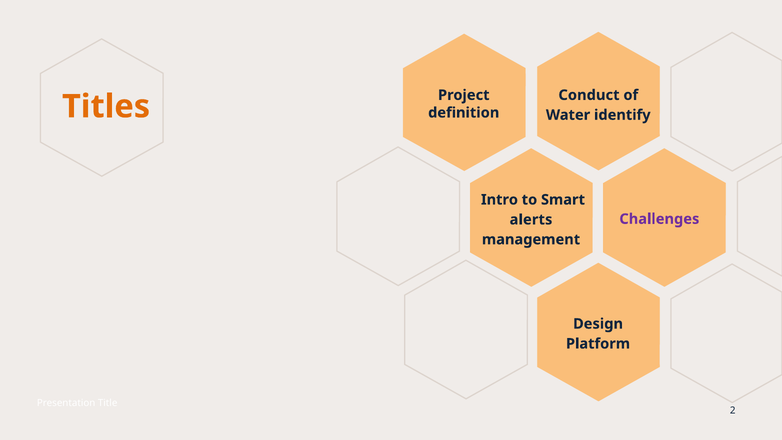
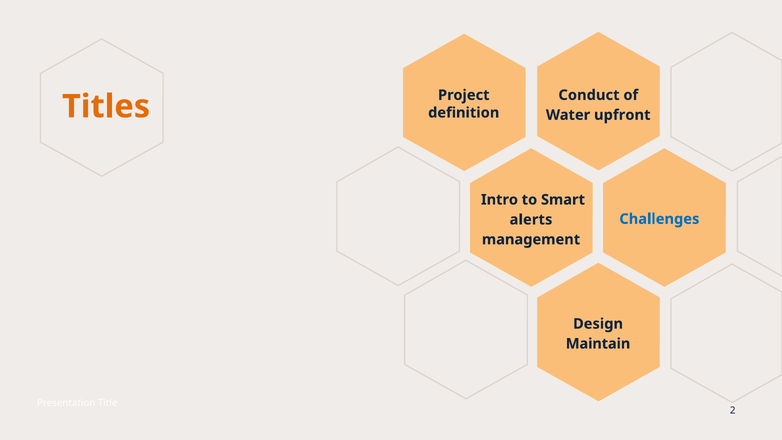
identify: identify -> upfront (622, 115)
Challenges colour: purple -> blue (659, 219)
Platform: Platform -> Maintain (598, 344)
